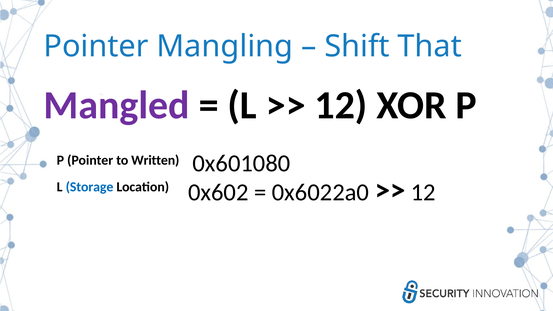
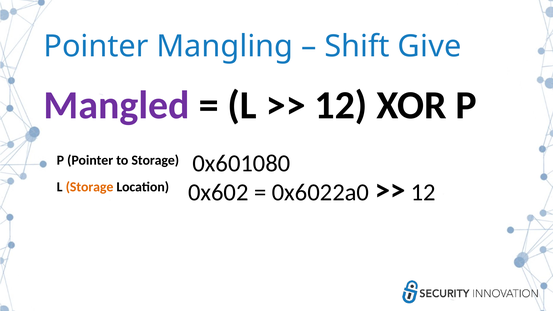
That: That -> Give (430, 46)
to Written: Written -> Storage (155, 160)
Storage colour: blue -> orange (90, 187)
